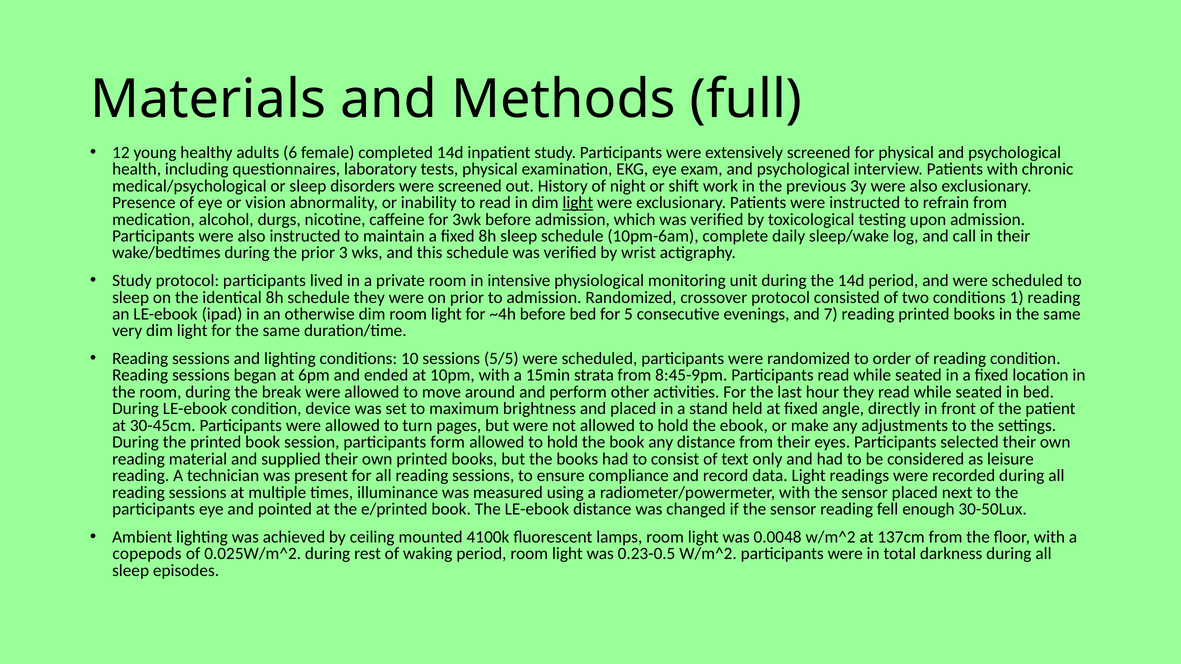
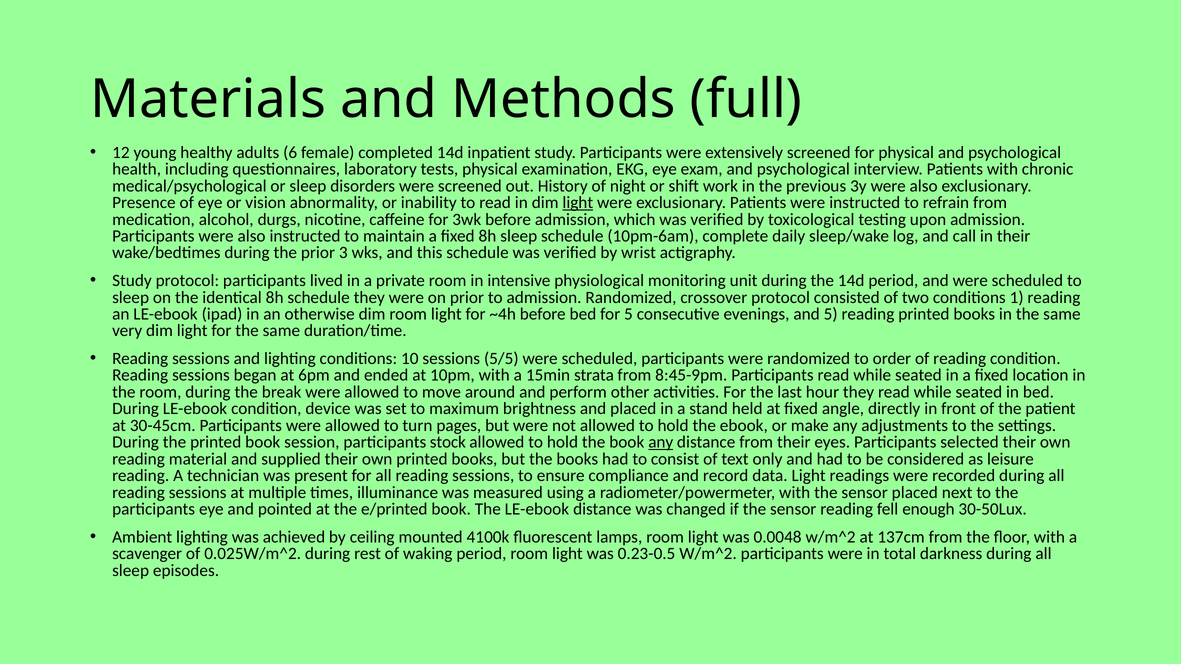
and 7: 7 -> 5 (831, 314)
form: form -> stock (448, 442)
any underline: none -> present (661, 442)
copepods: copepods -> scavenger (147, 554)
